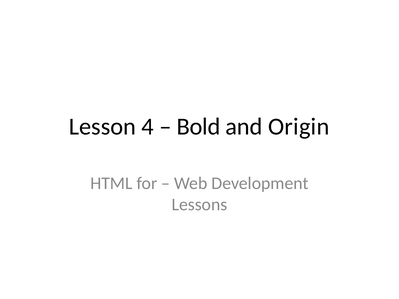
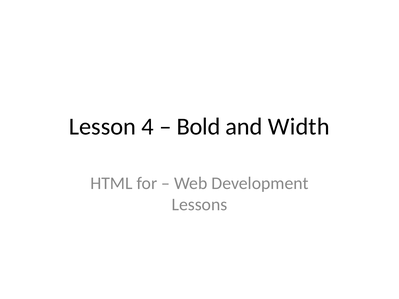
Origin: Origin -> Width (299, 127)
